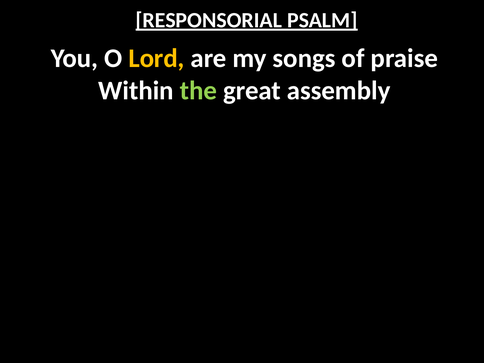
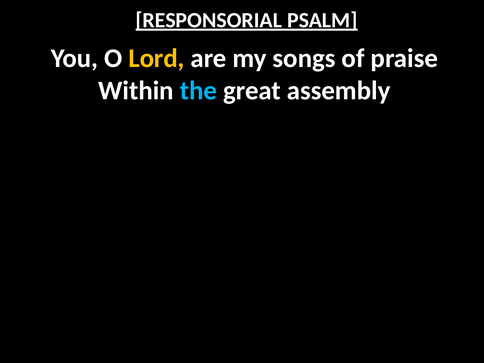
the colour: light green -> light blue (198, 91)
